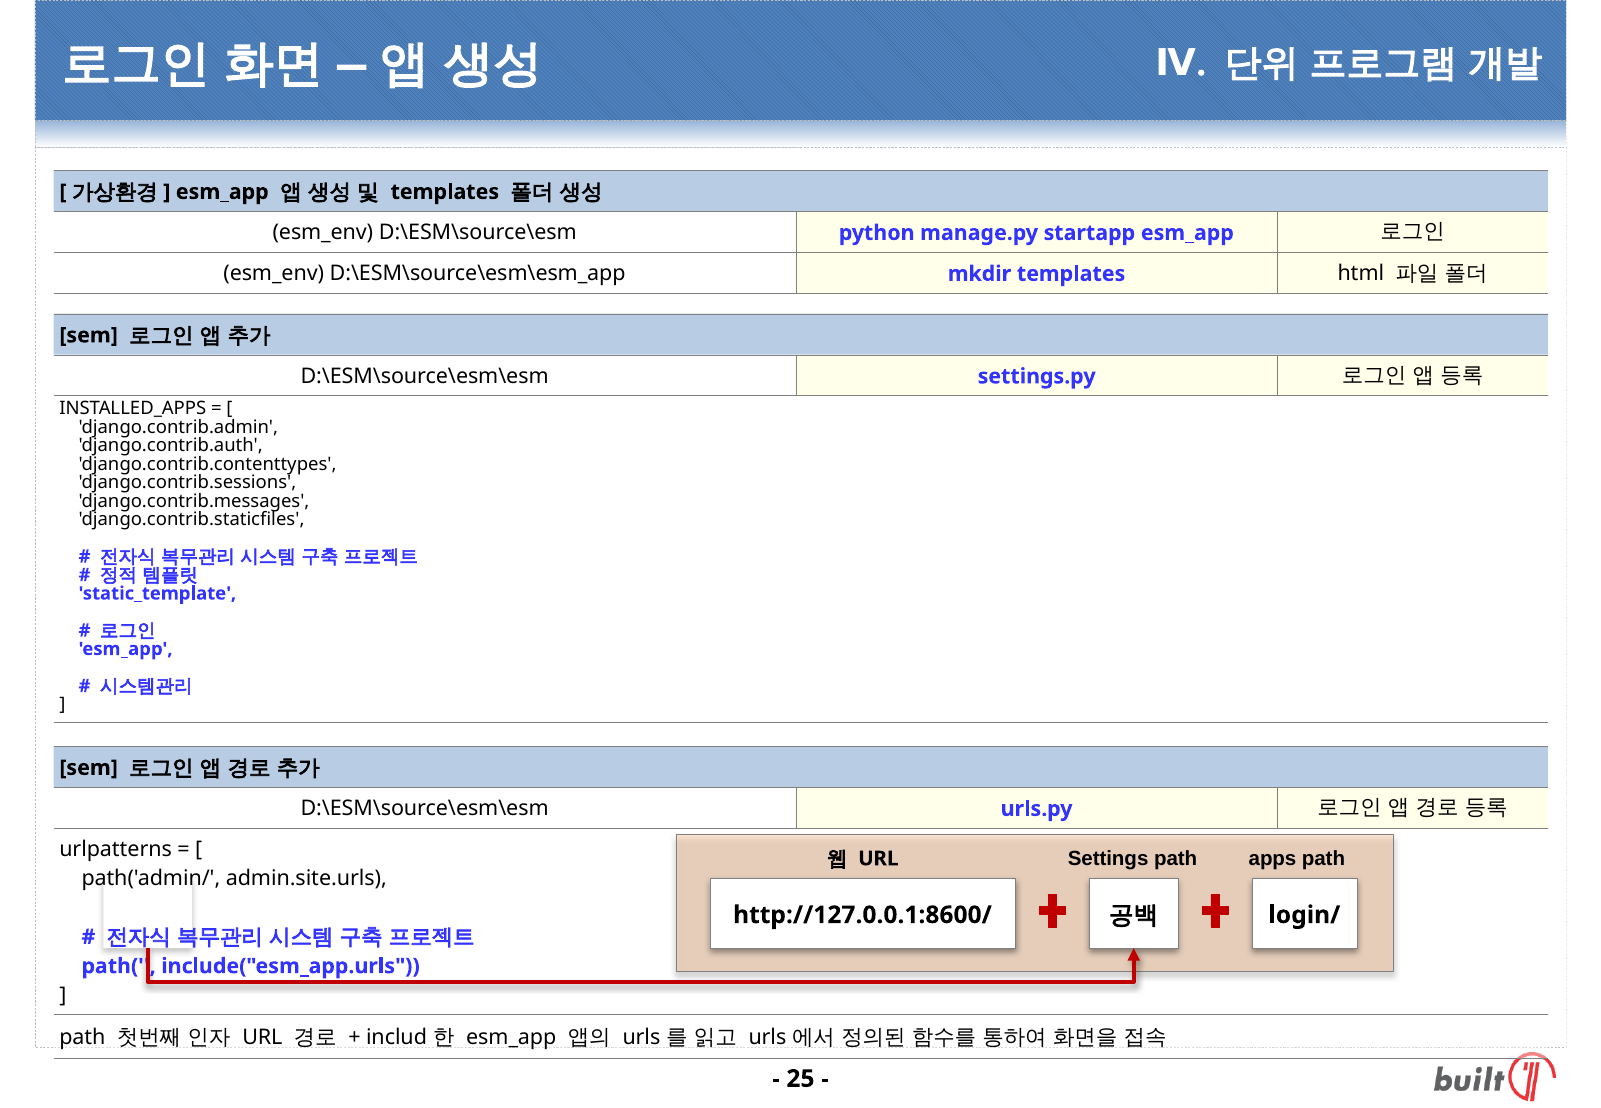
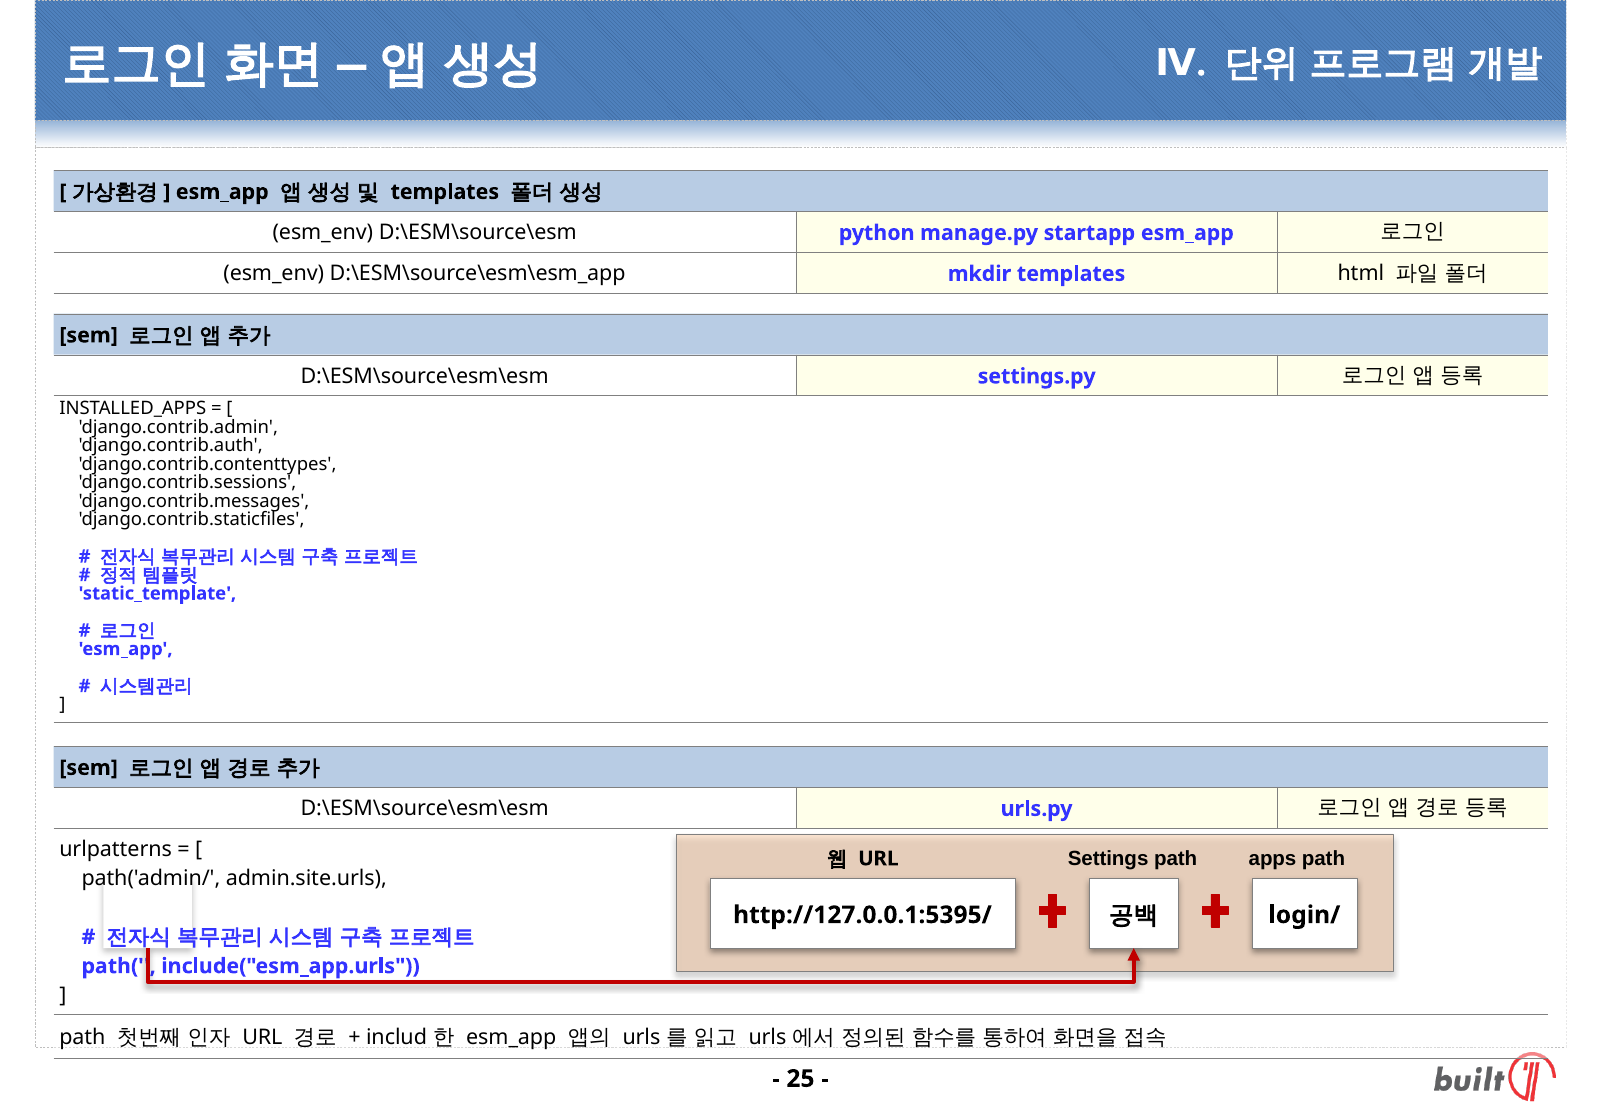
http://127.0.0.1:8600/: http://127.0.0.1:8600/ -> http://127.0.0.1:5395/ (862, 915)
